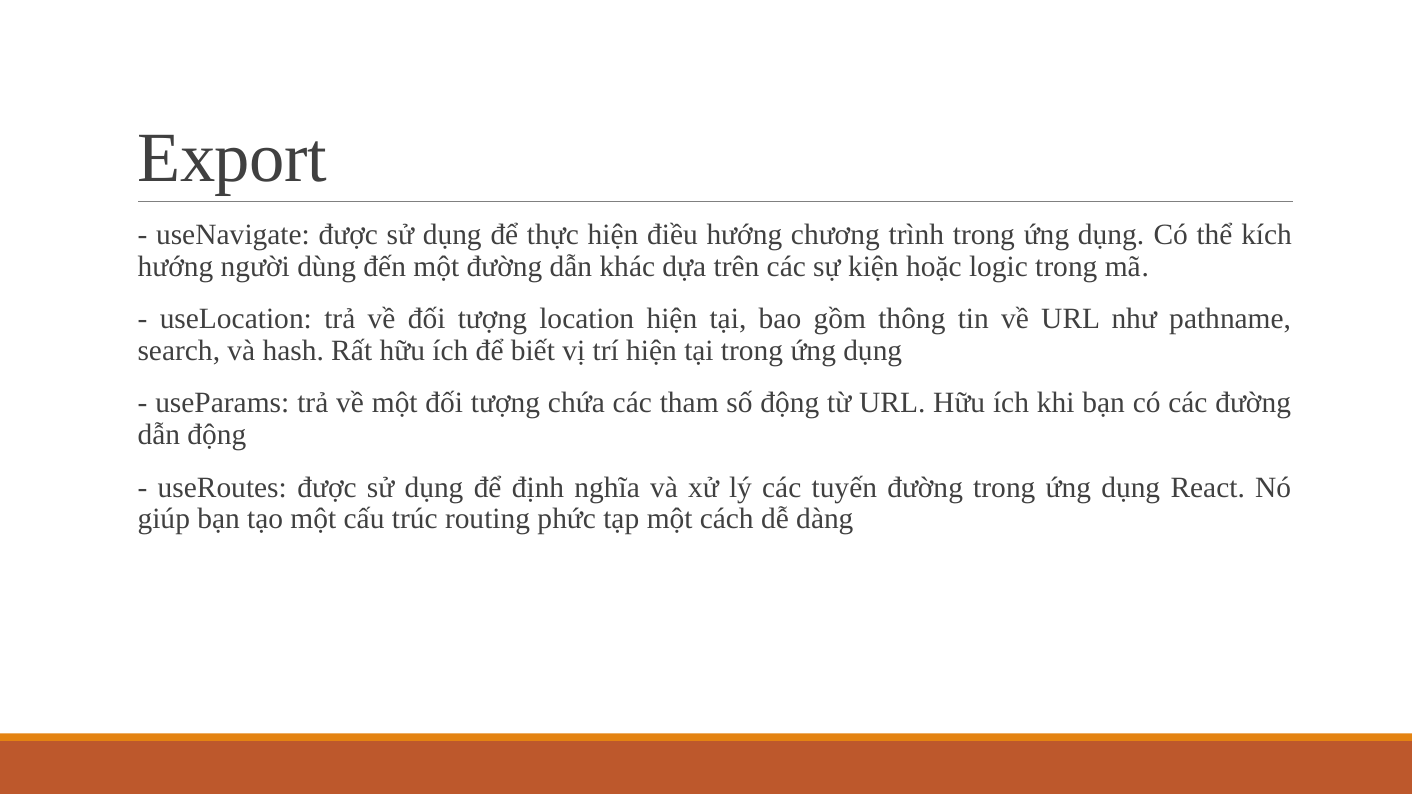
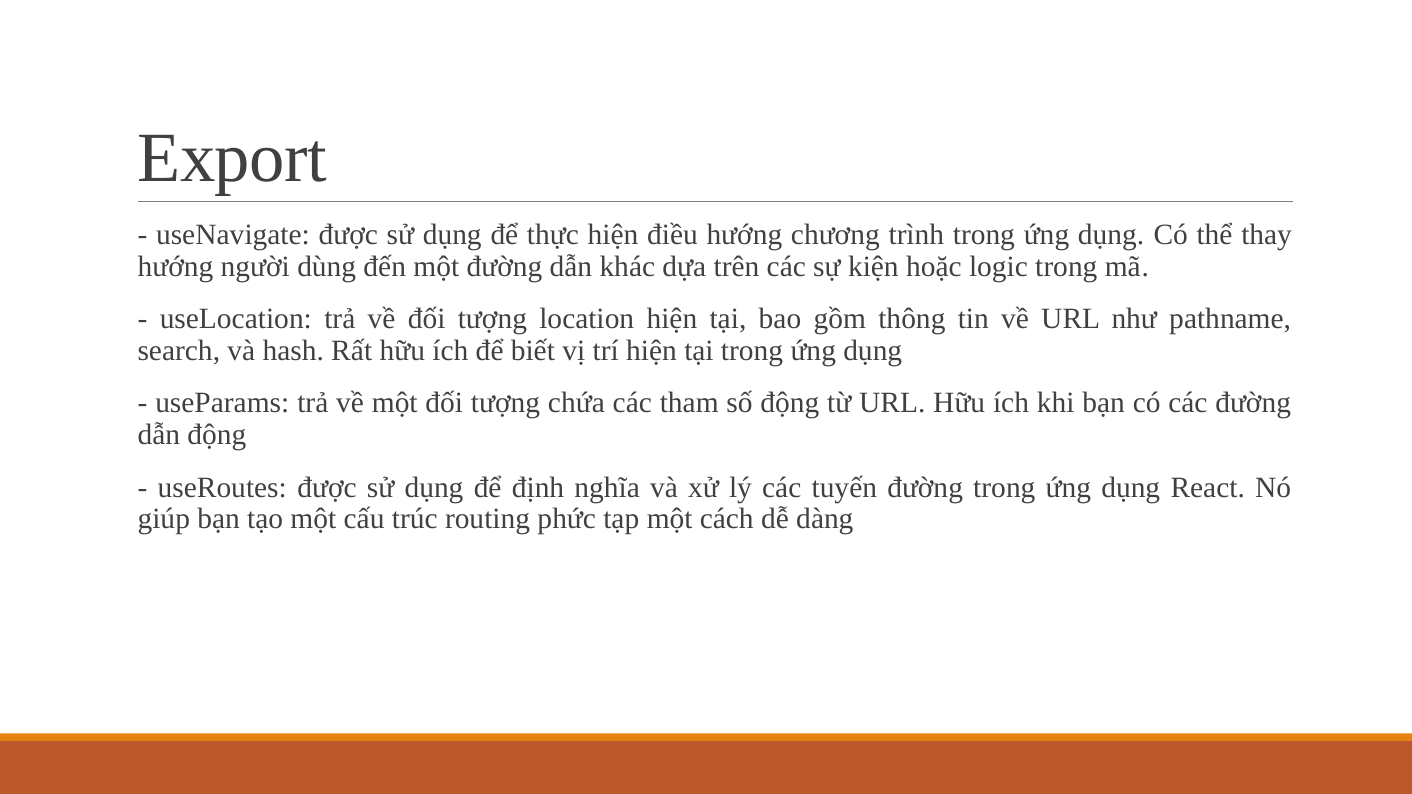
kích: kích -> thay (1267, 235)
